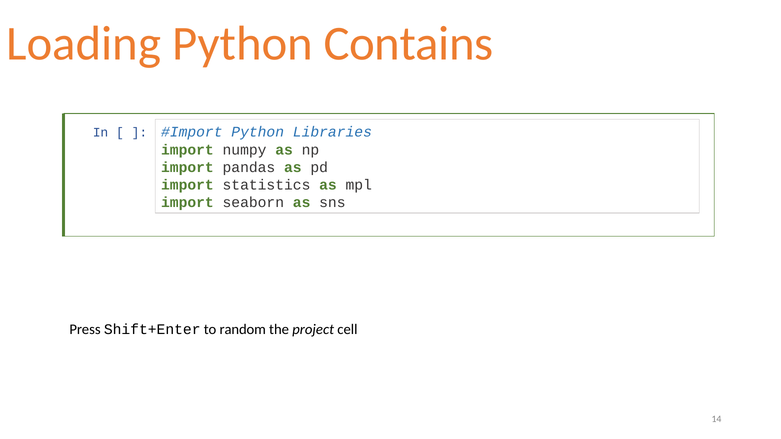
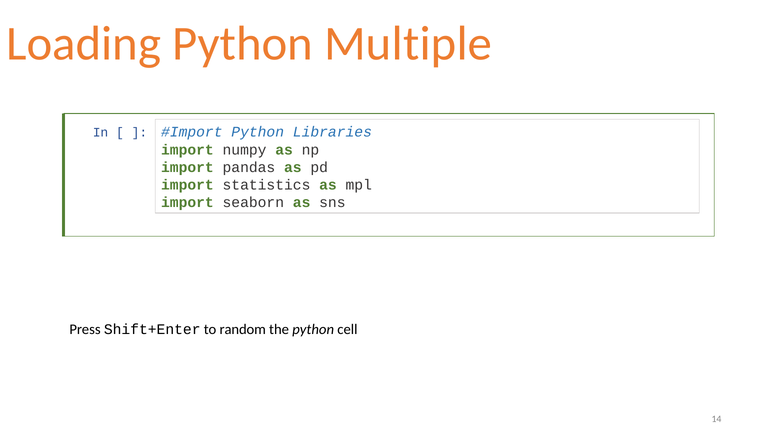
Contains: Contains -> Multiple (408, 43)
the project: project -> python (313, 330)
